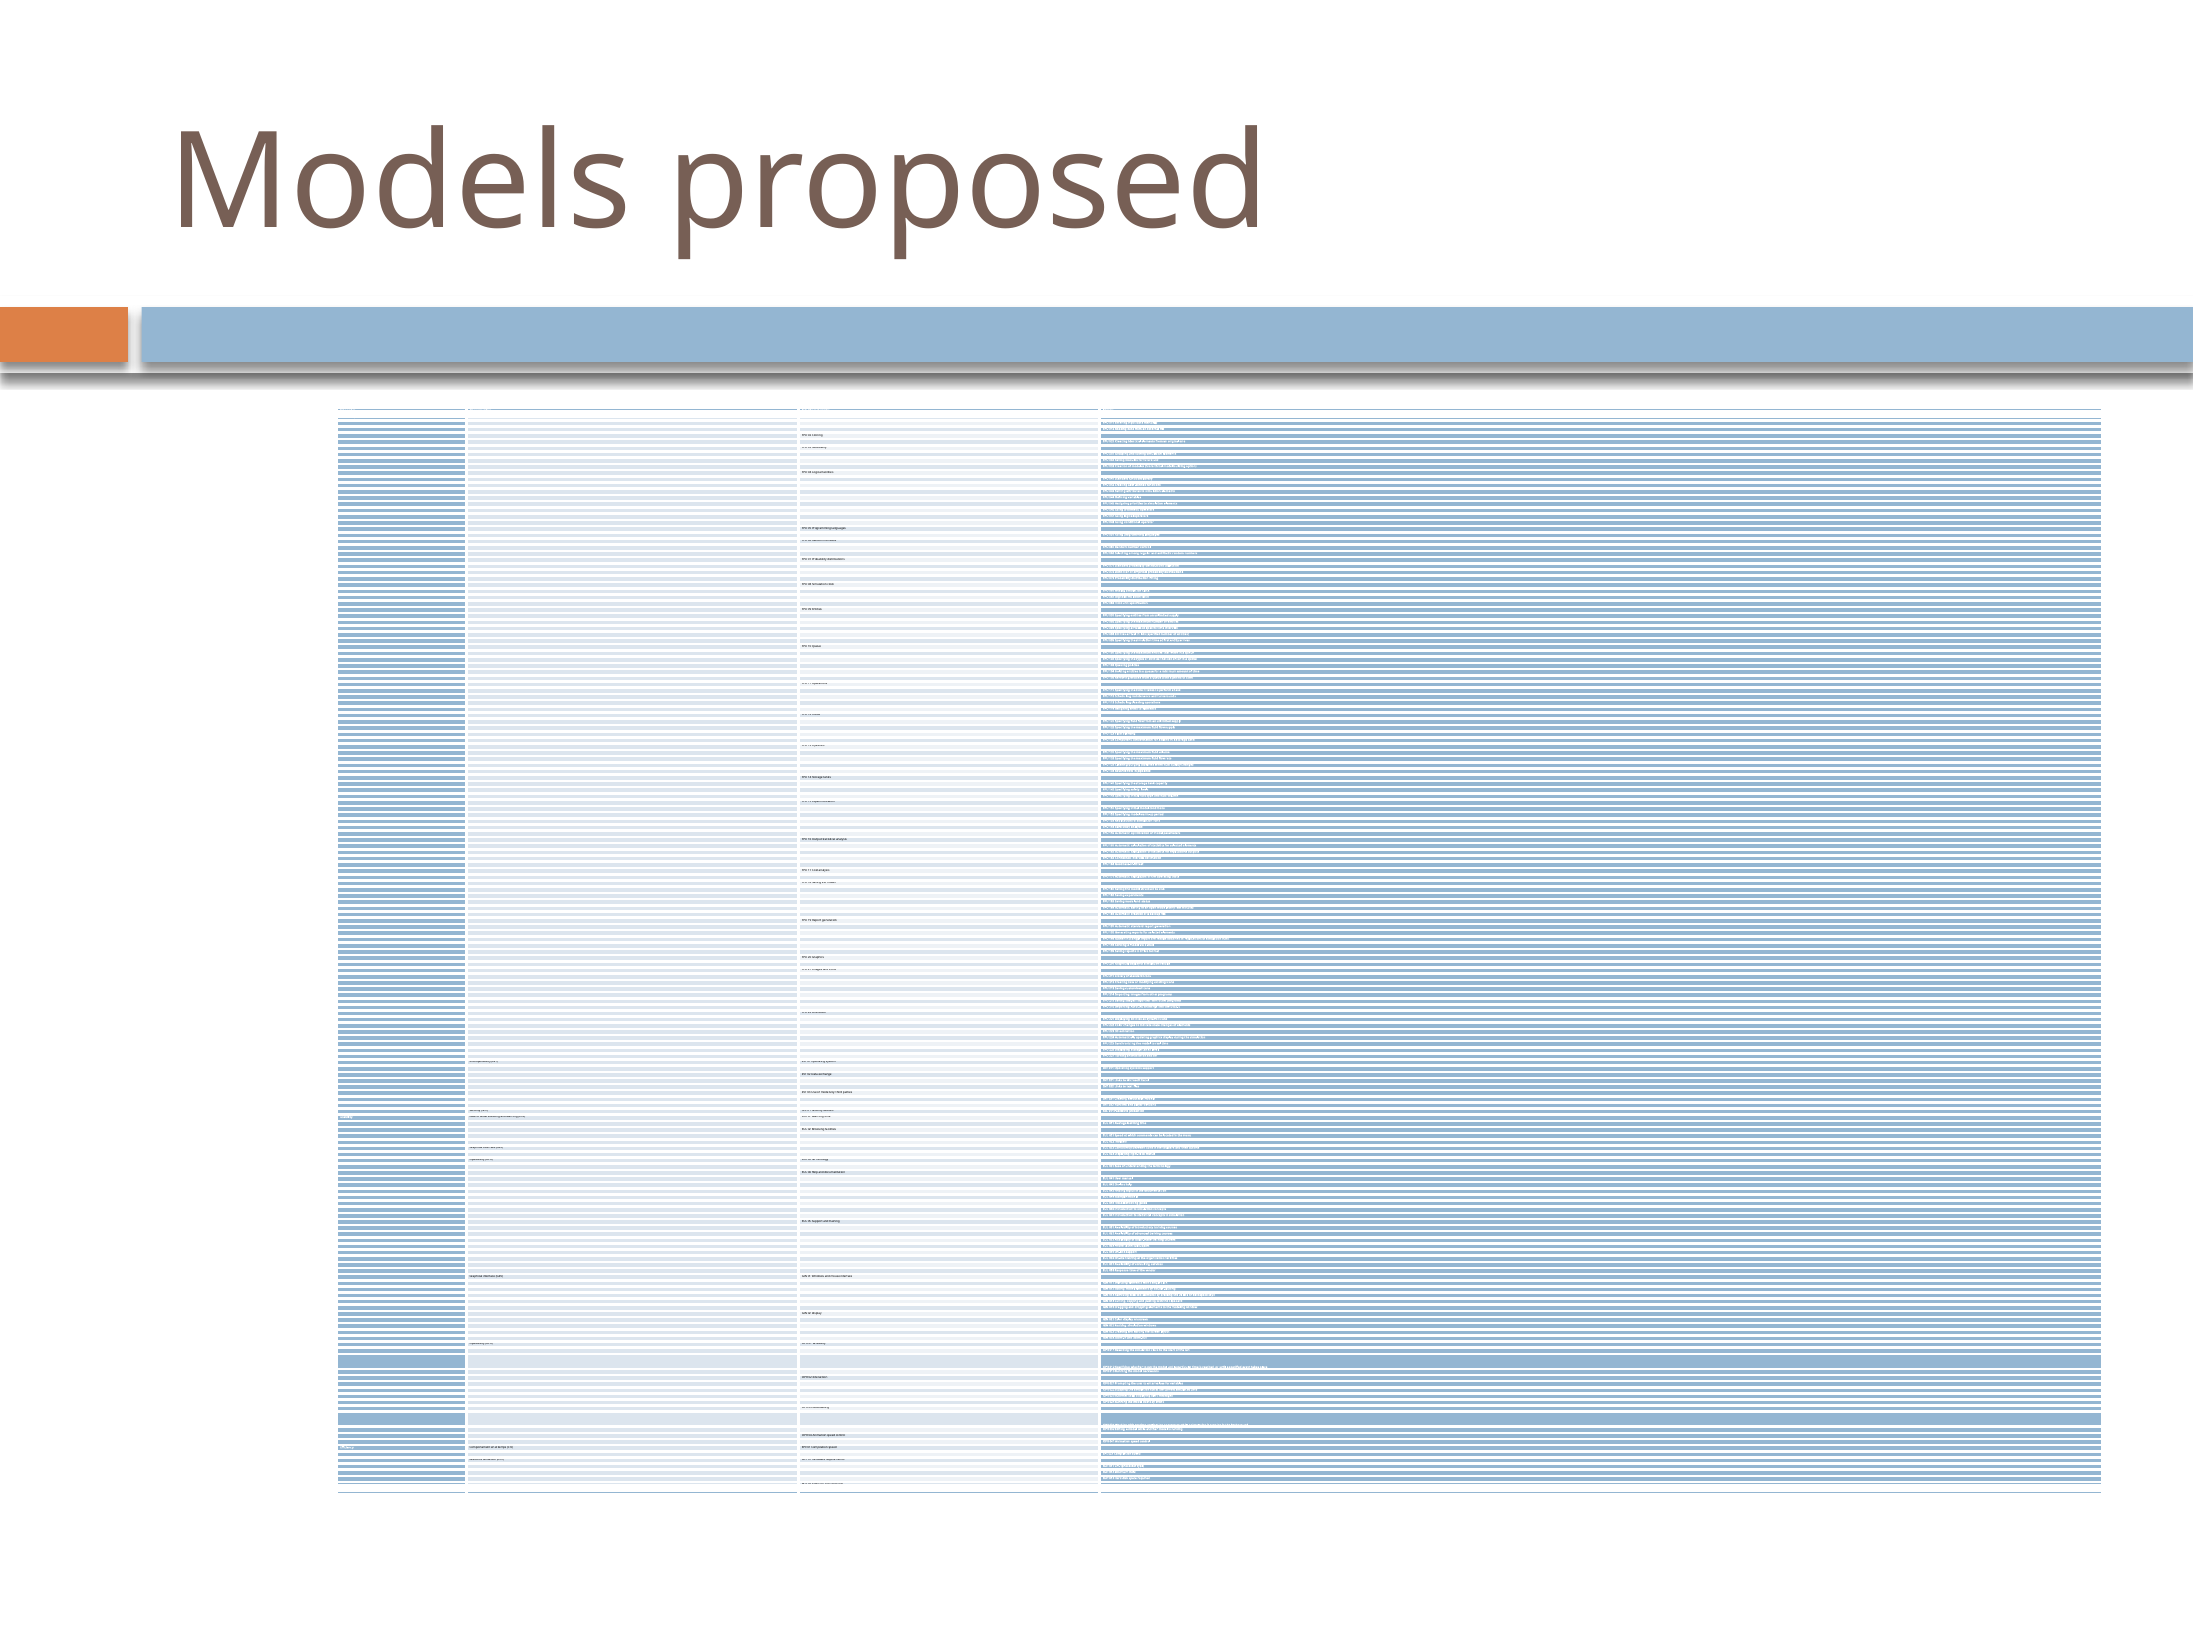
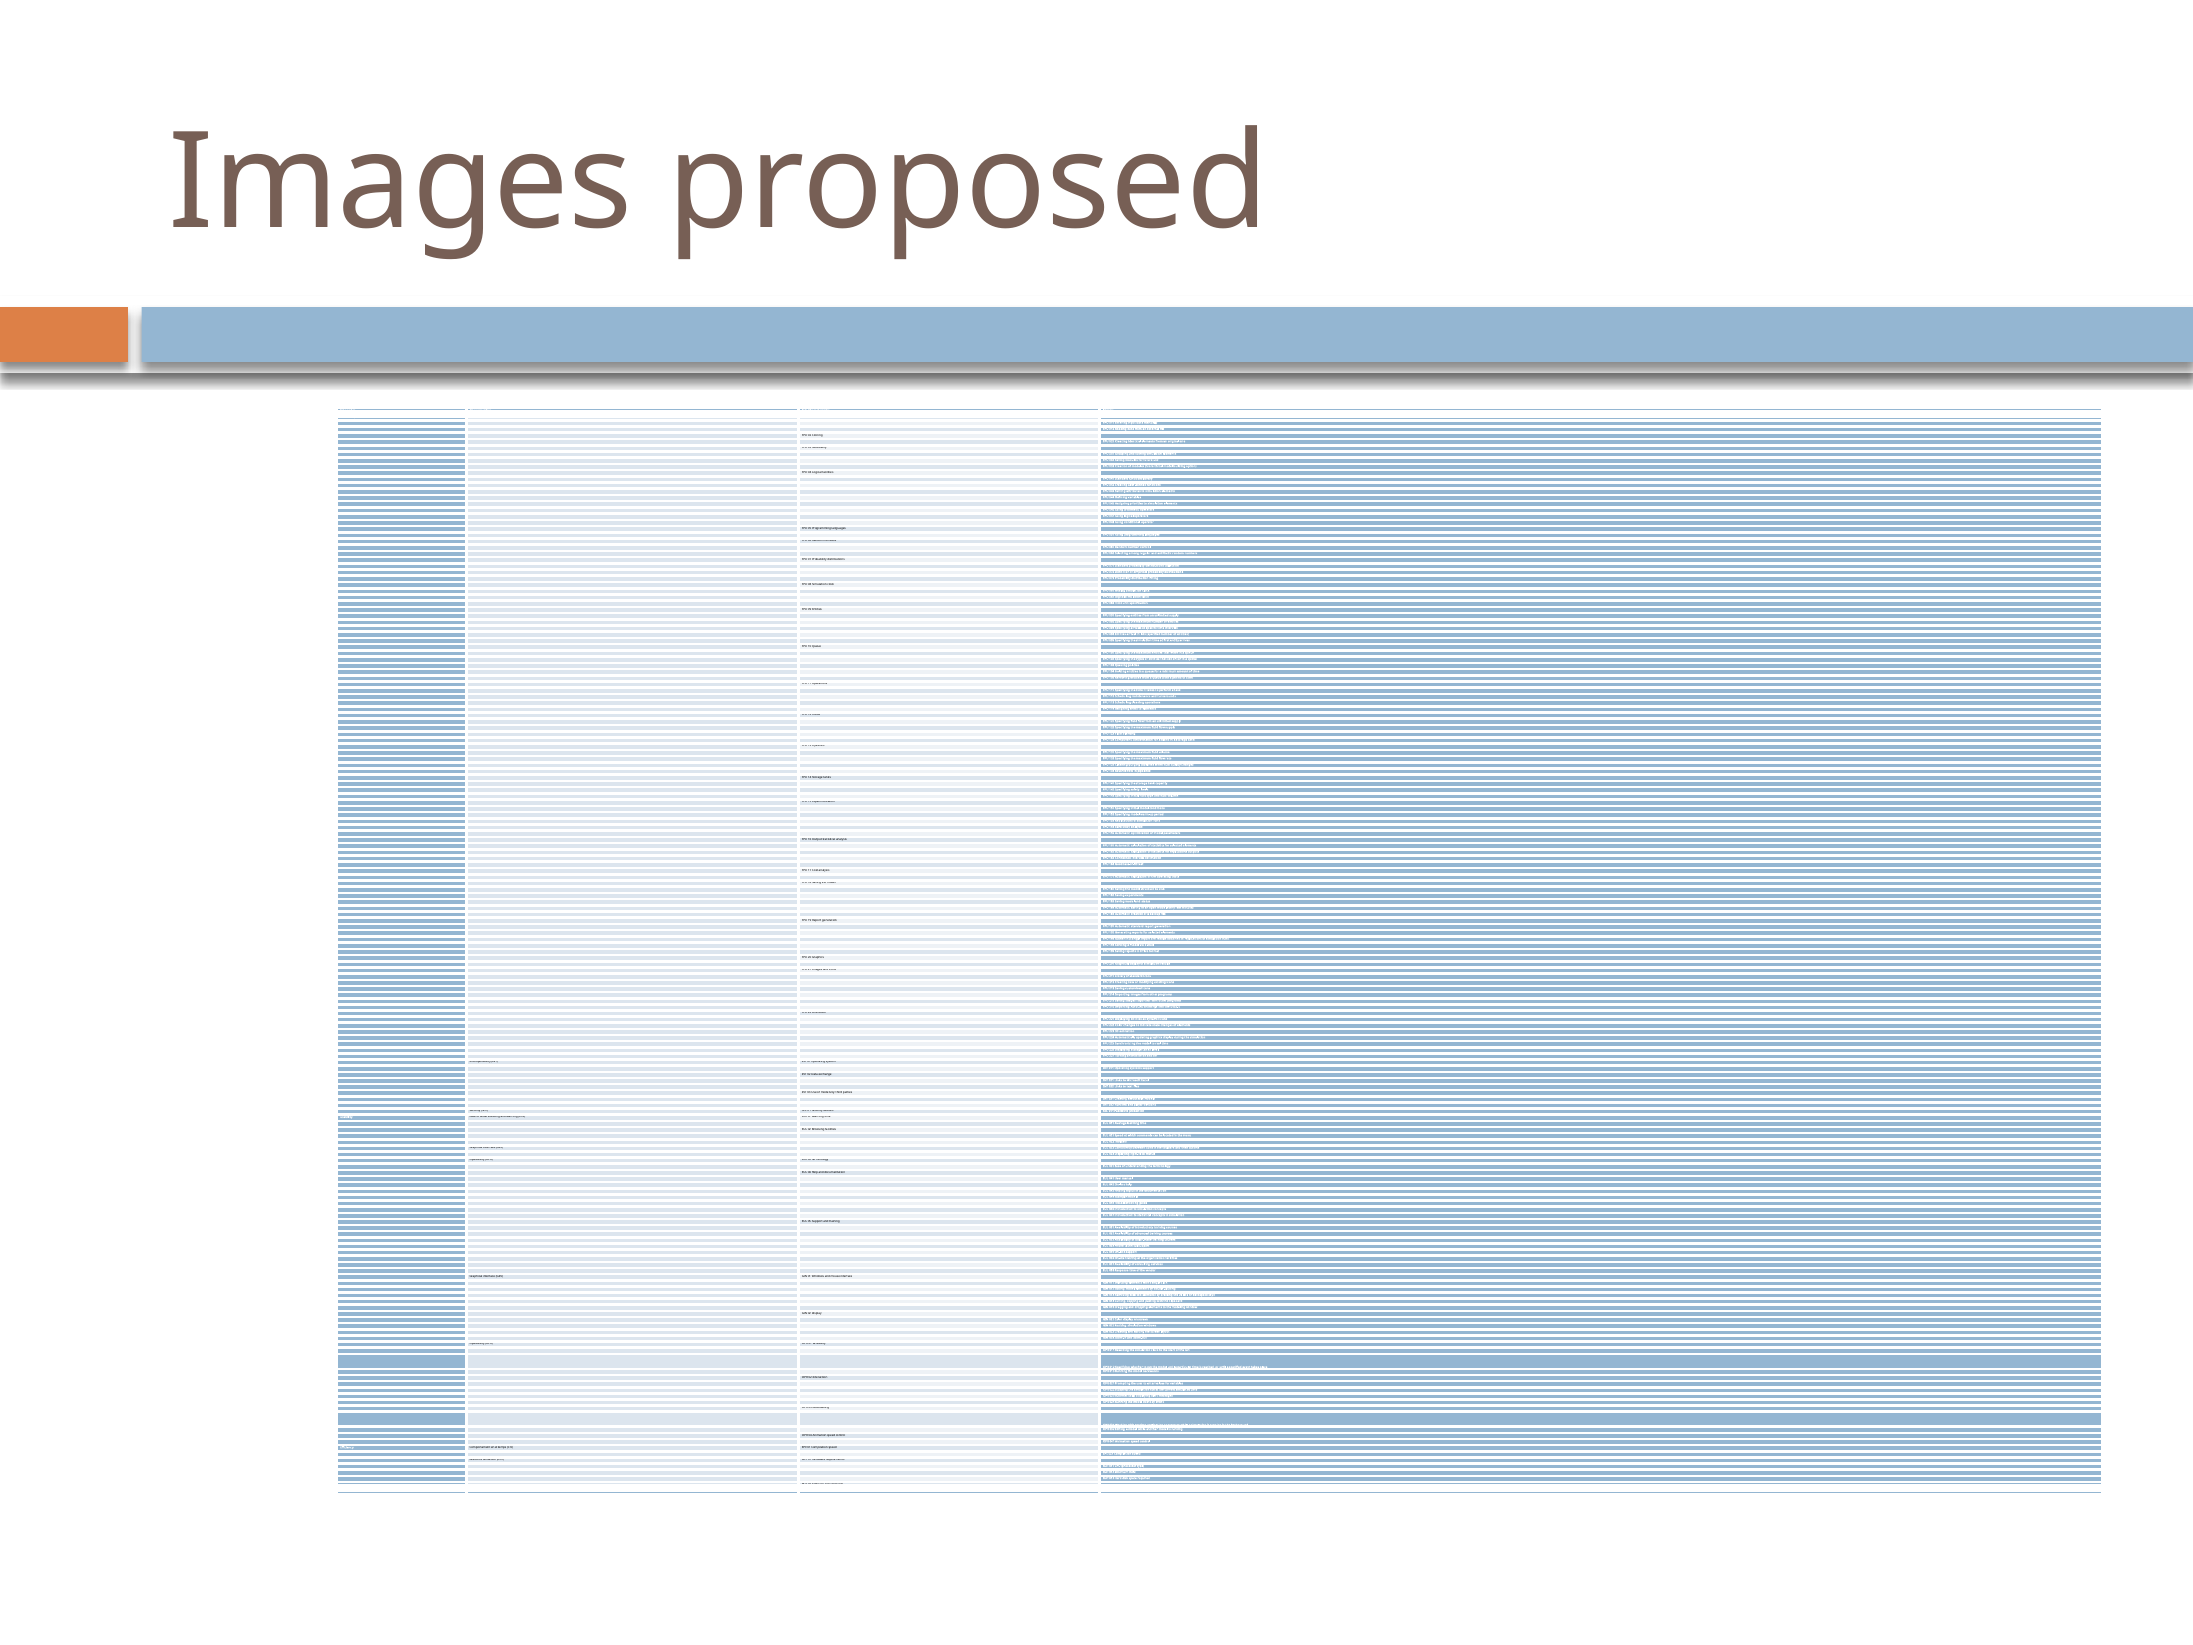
Models: Models -> Images (401, 183)
